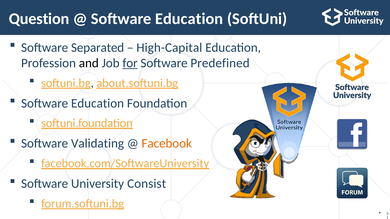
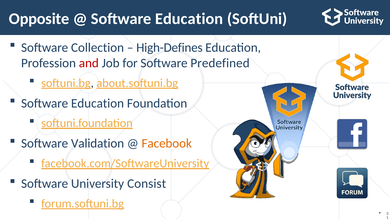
Question: Question -> Opposite (39, 19)
Separated: Separated -> Collection (98, 48)
High-Capital: High-Capital -> High-Defines (169, 48)
and colour: black -> red (89, 63)
for underline: present -> none (130, 63)
Validating: Validating -> Validation (98, 144)
